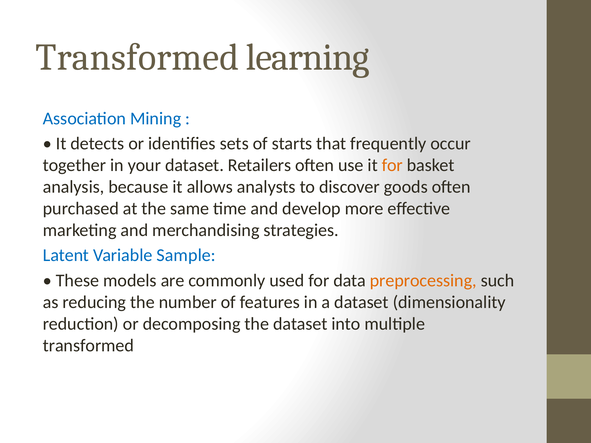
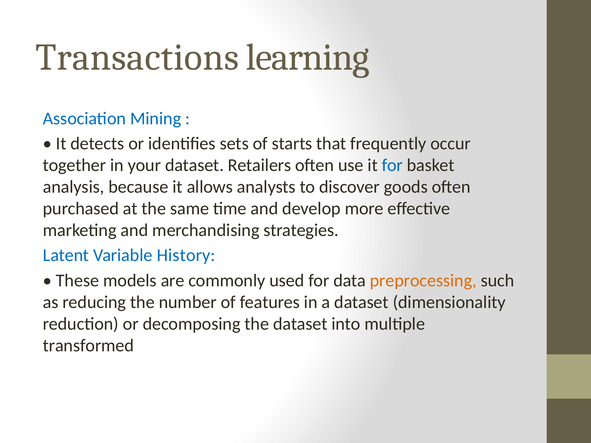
Transformed: Transformed -> Transactions (137, 57)
for colour: orange -> blue (392, 165)
Sample: Sample -> History (186, 256)
